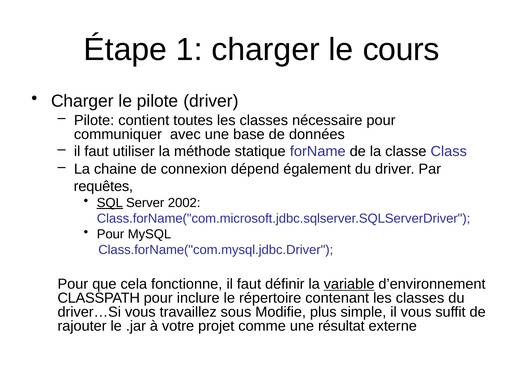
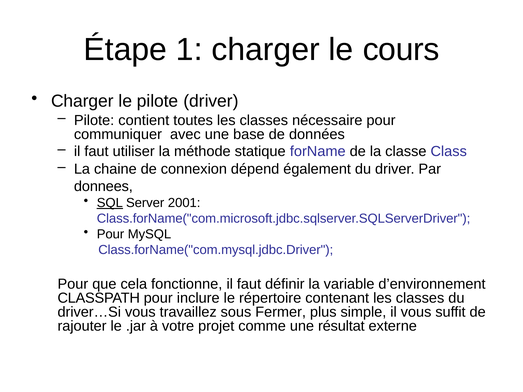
requêtes: requêtes -> donnees (103, 187)
2002: 2002 -> 2001 (184, 203)
variable underline: present -> none (349, 284)
Modifie: Modifie -> Fermer (281, 312)
